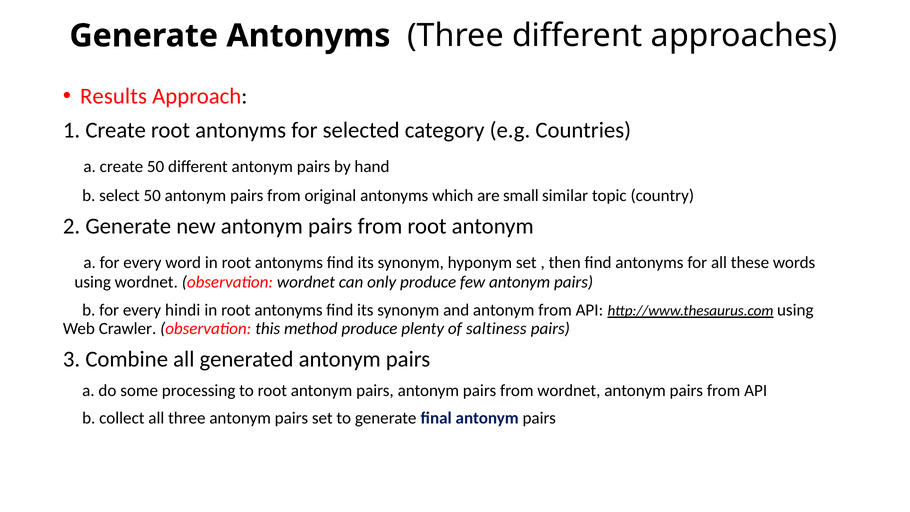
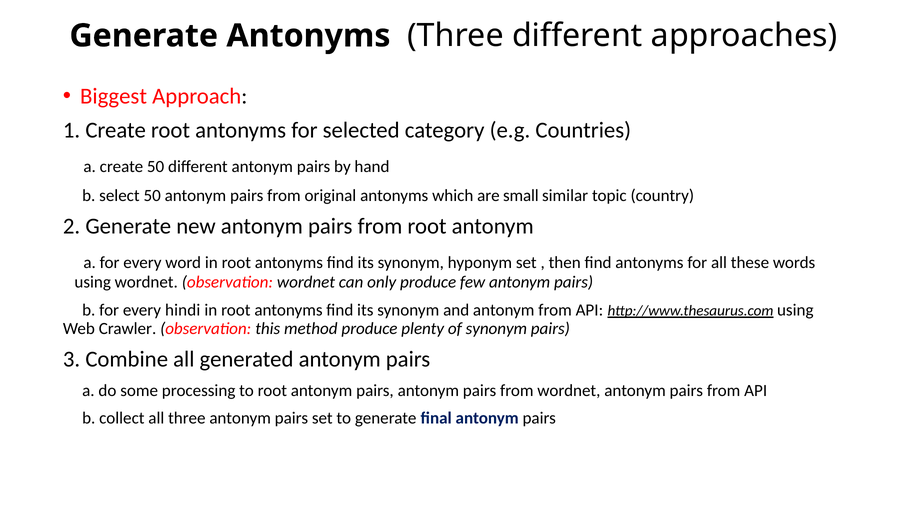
Results: Results -> Biggest (114, 96)
of saltiness: saltiness -> synonym (496, 328)
